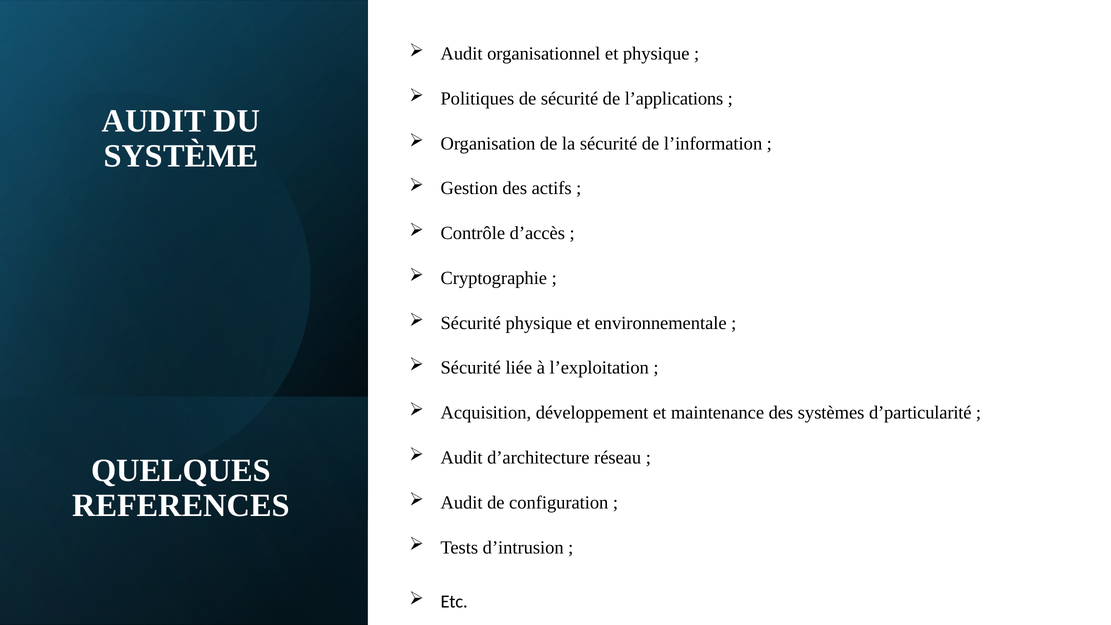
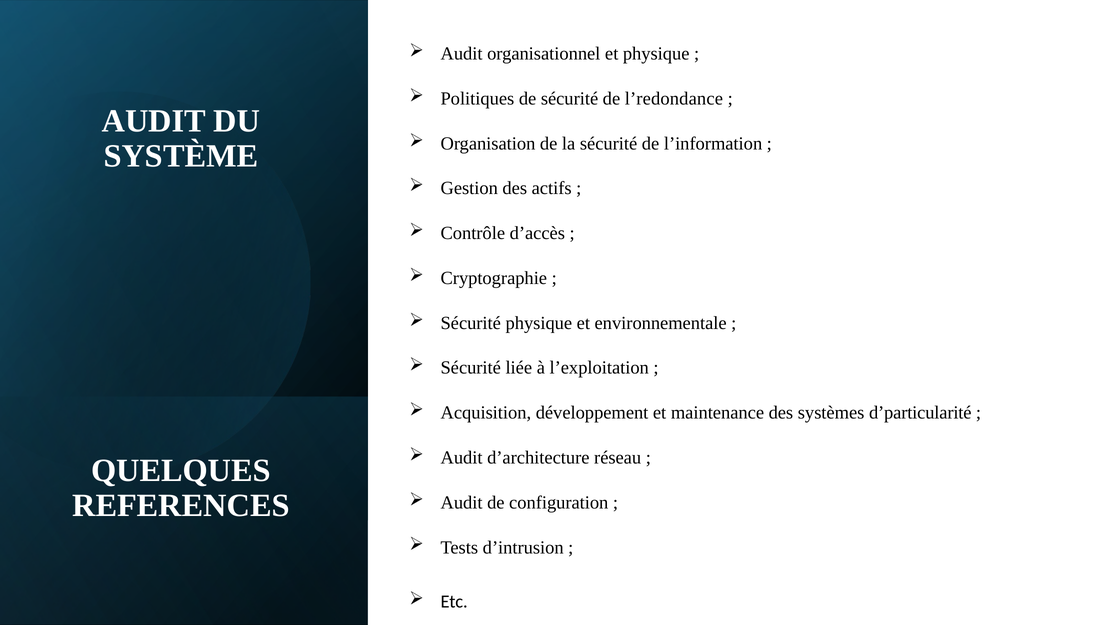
l’applications: l’applications -> l’redondance (674, 99)
